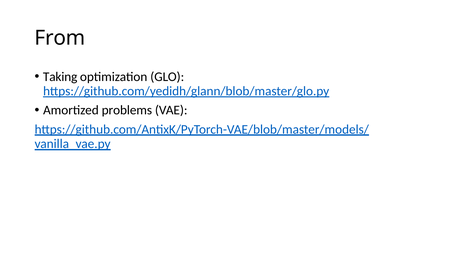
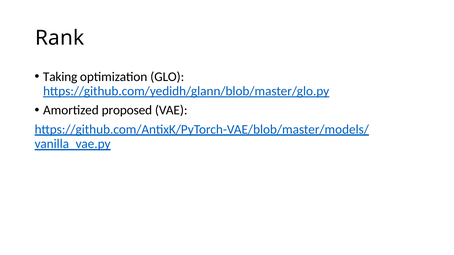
From: From -> Rank (60, 38)
problems: problems -> proposed (127, 110)
